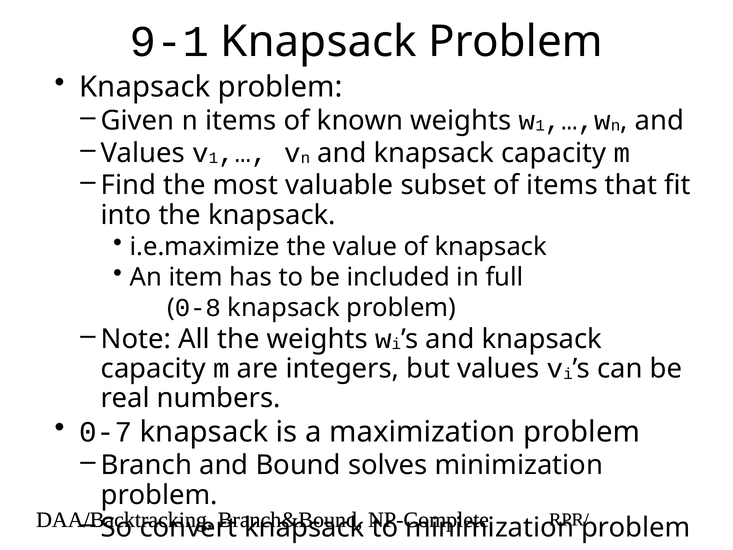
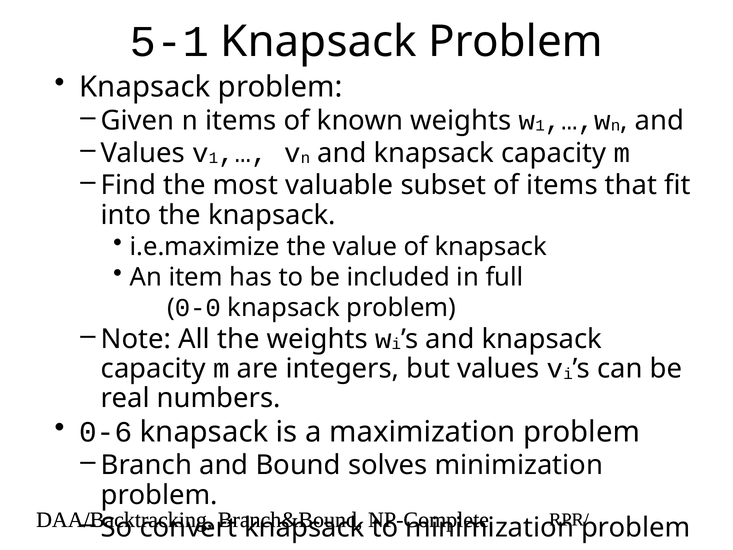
9-1: 9-1 -> 5-1 (169, 42)
0-8: 0-8 -> 0-0 (198, 307)
0-7: 0-7 -> 0-6 (106, 432)
